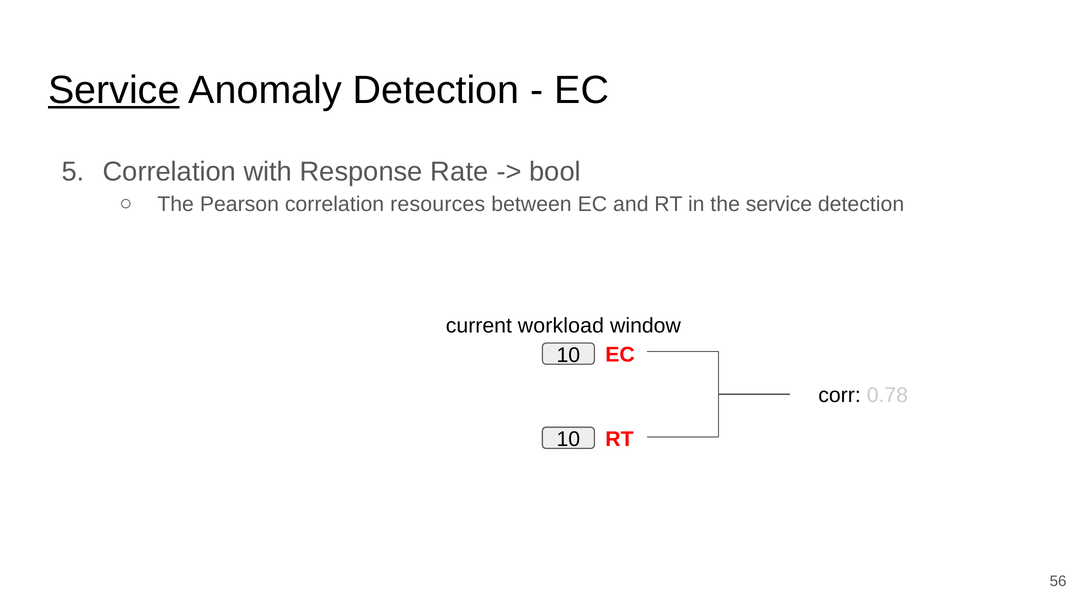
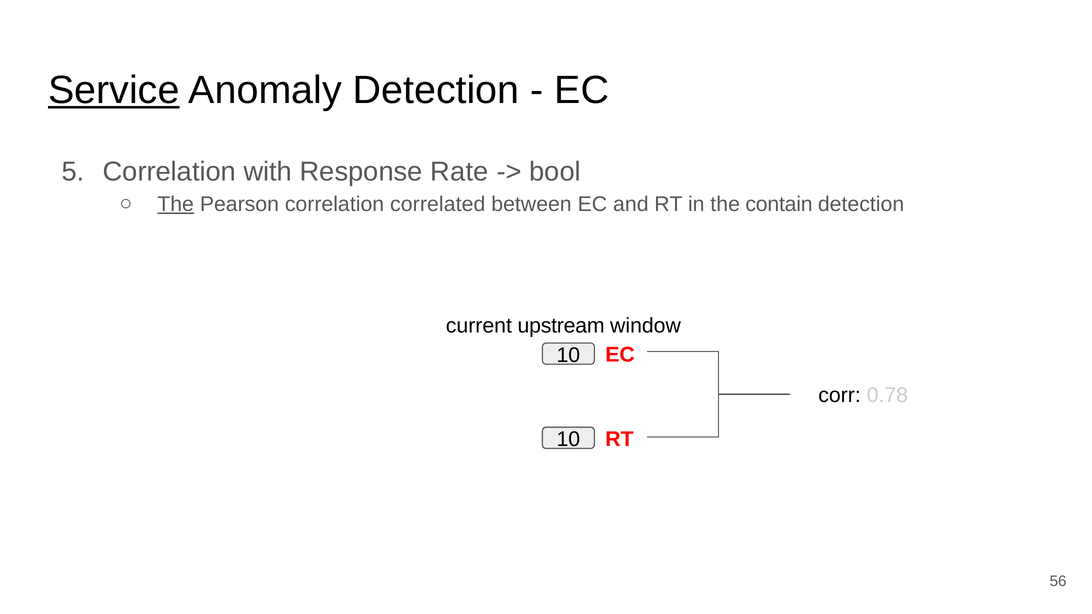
The underline: none -> present (176, 204)
resources: resources -> correlated (438, 204)
the service: service -> contain (779, 204)
workload: workload -> upstream (561, 326)
